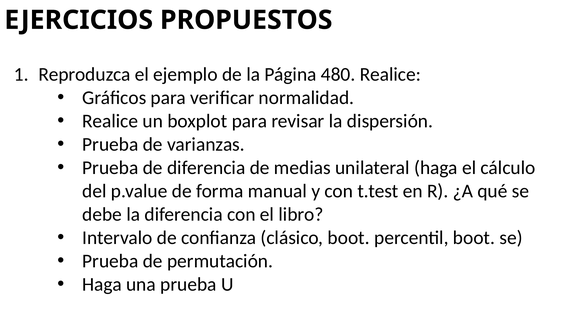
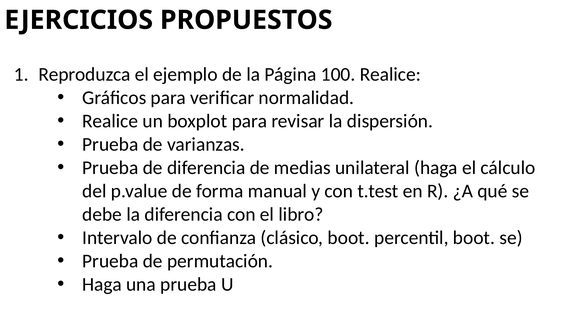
480: 480 -> 100 (338, 74)
